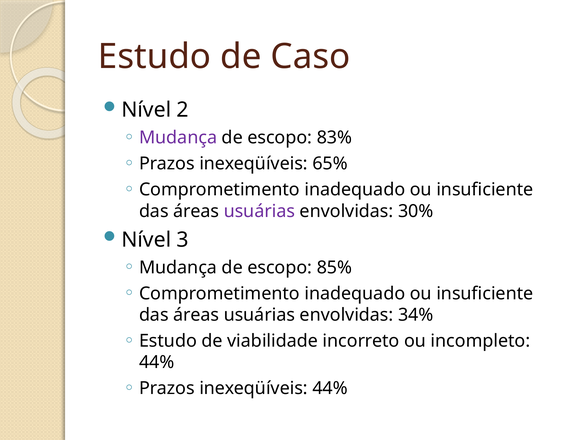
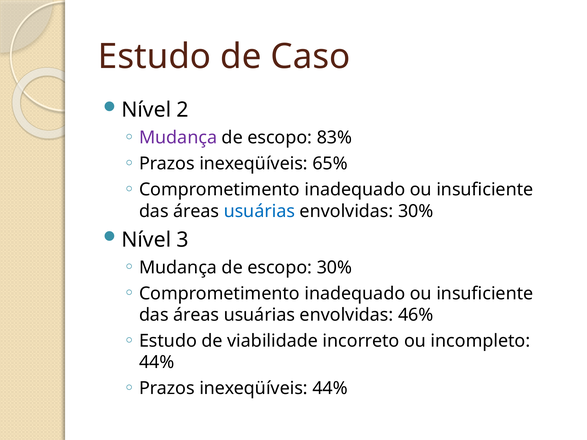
usuárias colour: purple -> blue (259, 211)
escopo 85%: 85% -> 30% (334, 268)
34%: 34% -> 46% (416, 315)
